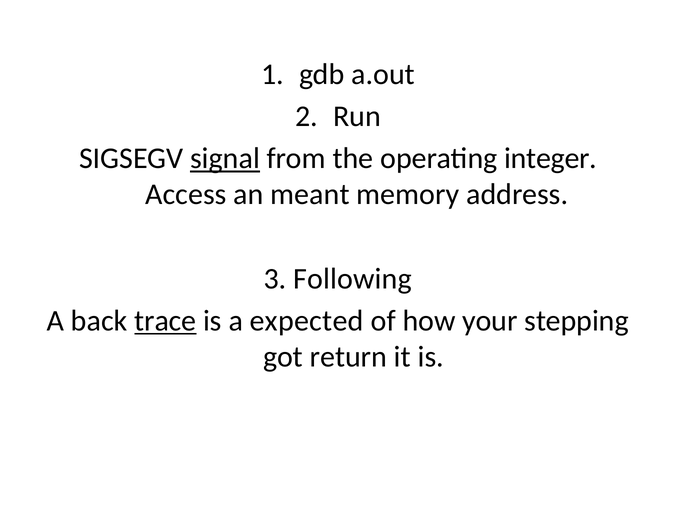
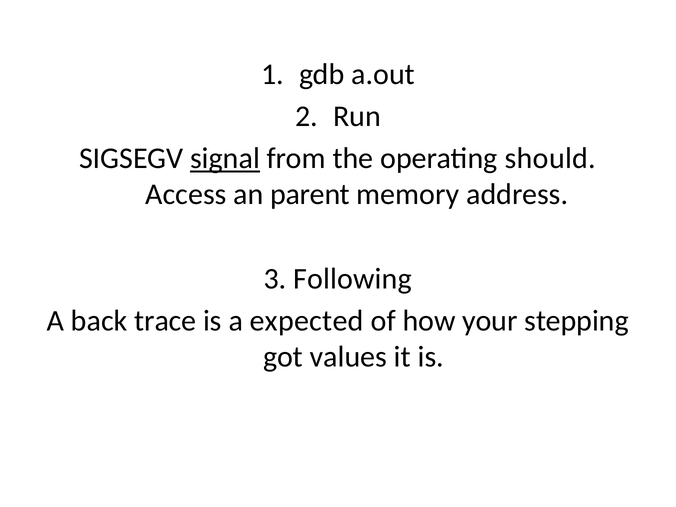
integer: integer -> should (550, 158)
meant: meant -> parent (310, 195)
trace underline: present -> none (165, 321)
return: return -> values (348, 357)
